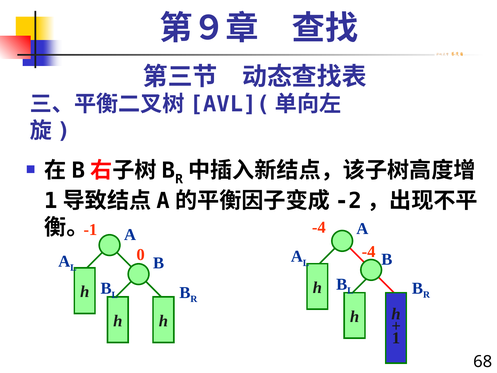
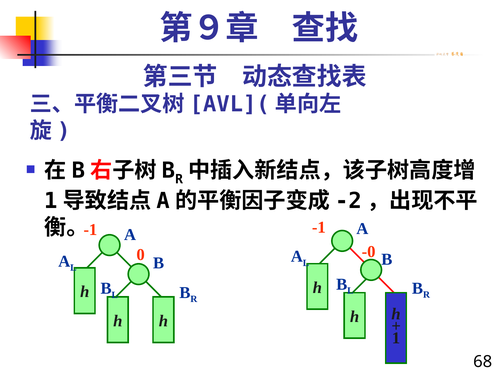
-4: -4 -> -1 (319, 227)
0 -4: -4 -> -0 (369, 252)
